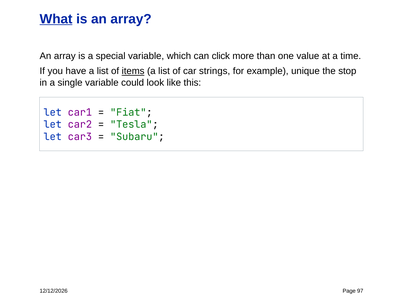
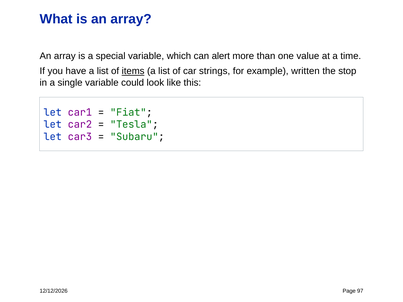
What underline: present -> none (56, 19)
click: click -> alert (221, 56)
unique: unique -> written (305, 71)
